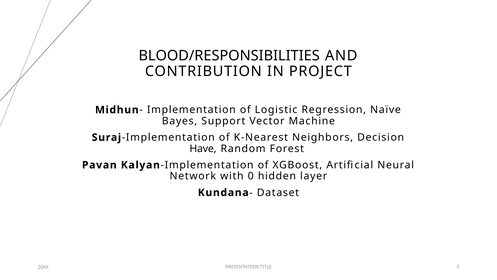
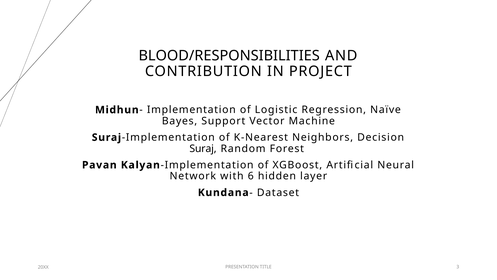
Have: Have -> Suraj (203, 148)
0: 0 -> 6 (251, 176)
